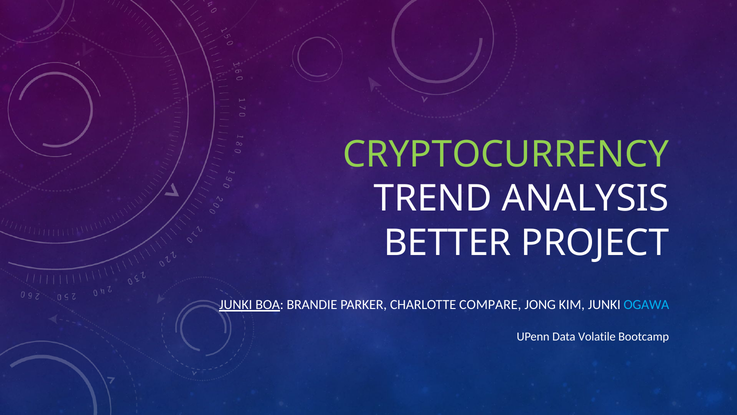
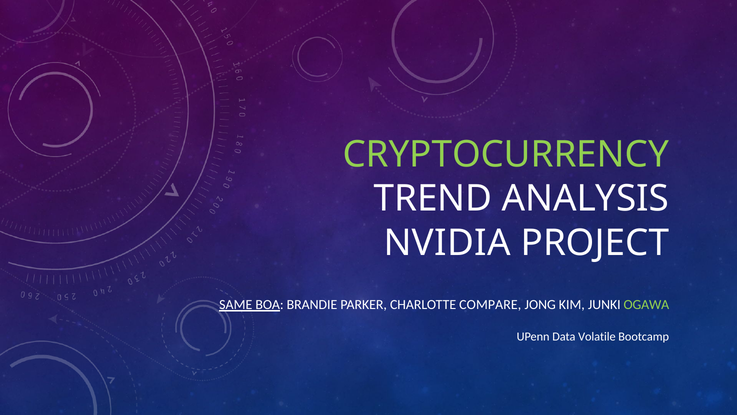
BETTER: BETTER -> NVIDIA (447, 243)
JUNKI: JUNKI -> SAME (236, 304)
OGAWA colour: light blue -> light green (646, 304)
